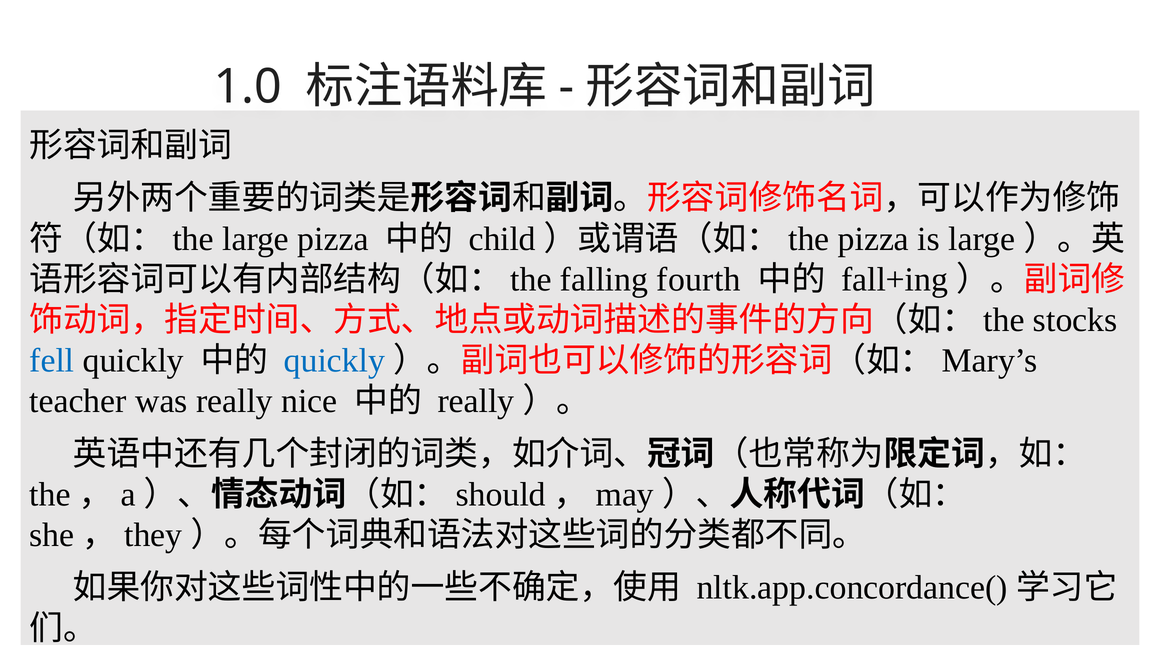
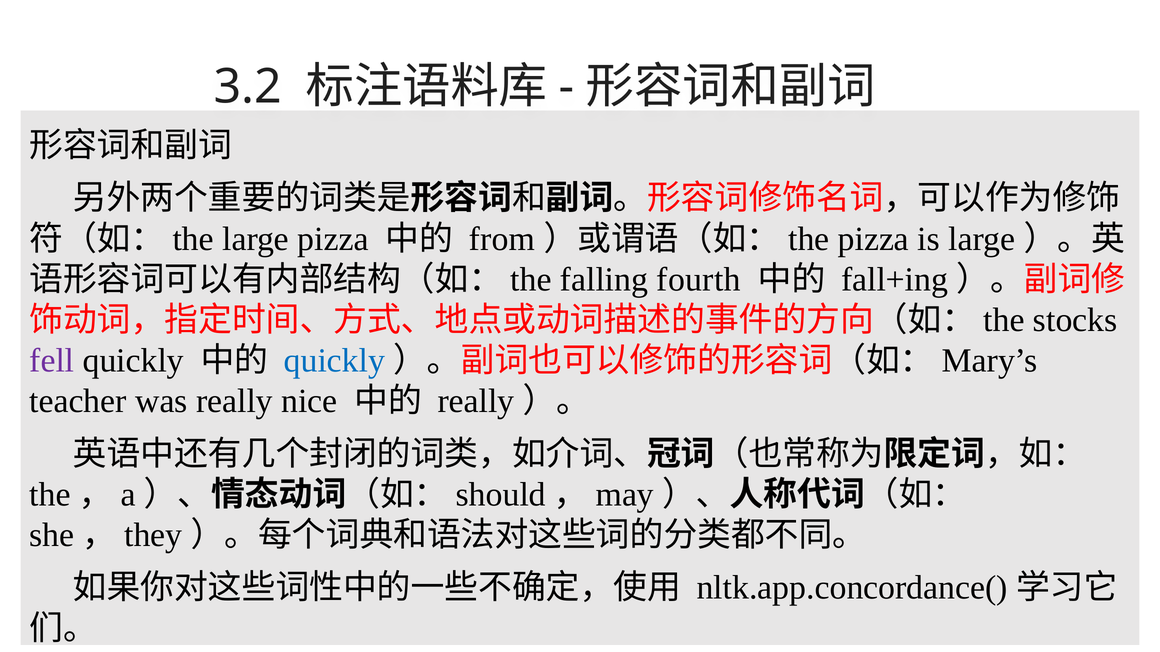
1.0: 1.0 -> 3.2 (248, 87)
child: child -> from (502, 239)
fell colour: blue -> purple (52, 361)
